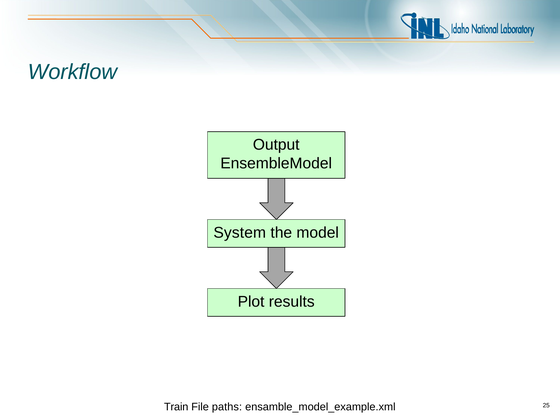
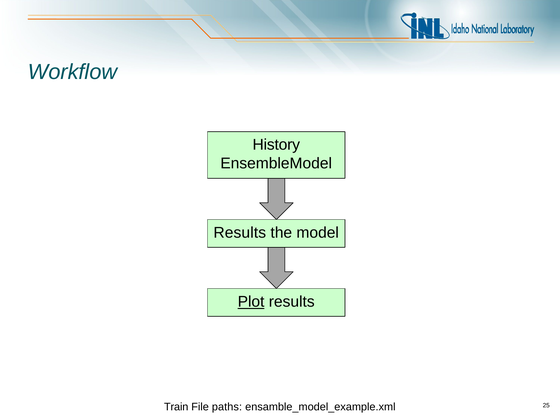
Output: Output -> History (276, 145)
System: System -> Results (240, 233)
Plot underline: none -> present (251, 302)
